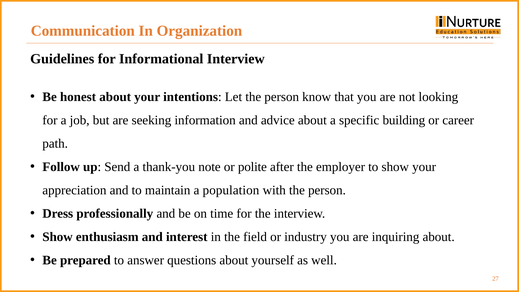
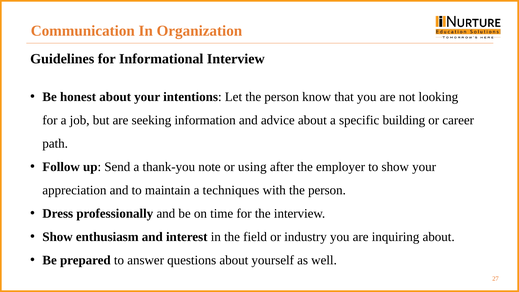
polite: polite -> using (252, 167)
population: population -> techniques (231, 190)
